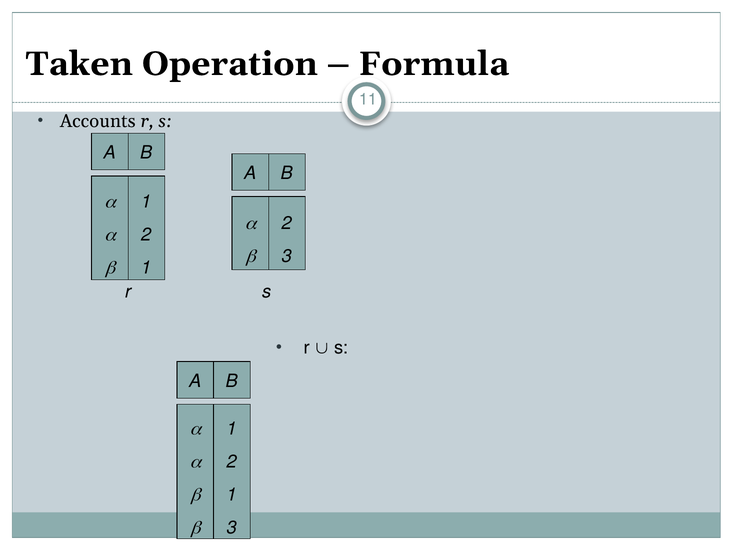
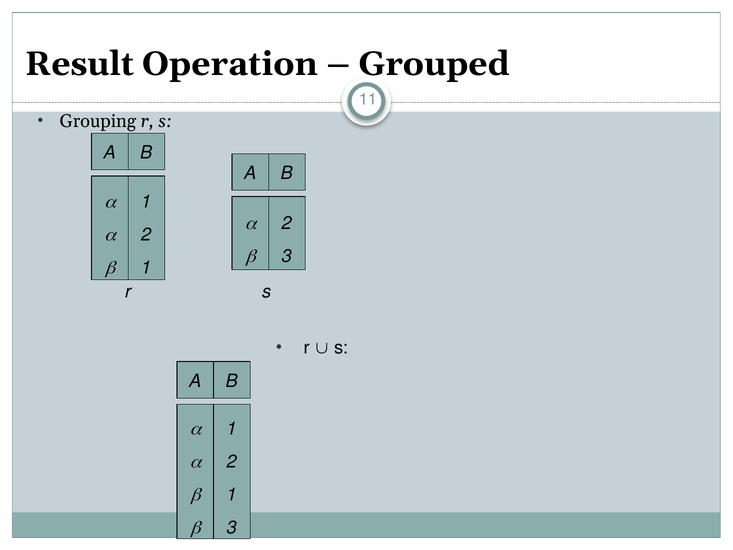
Taken: Taken -> Result (79, 64)
Formula: Formula -> Grouped (434, 64)
Accounts: Accounts -> Grouping (98, 121)
